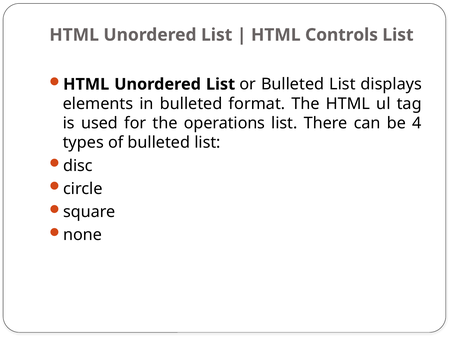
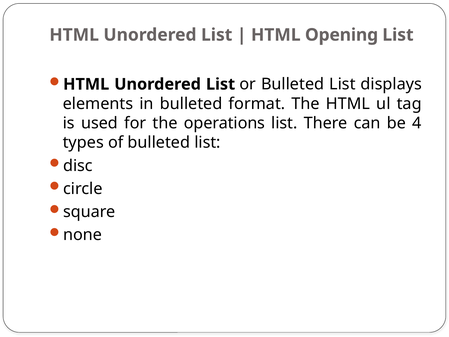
Controls: Controls -> Opening (342, 35)
